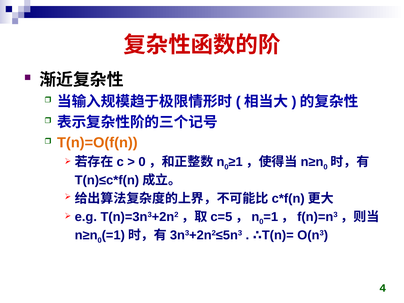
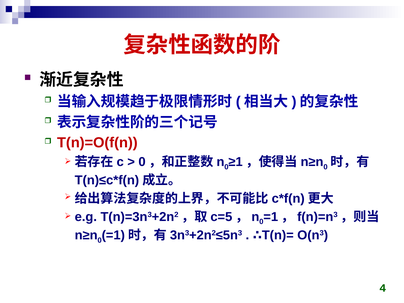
T(n)=O(f(n colour: orange -> red (97, 143)
